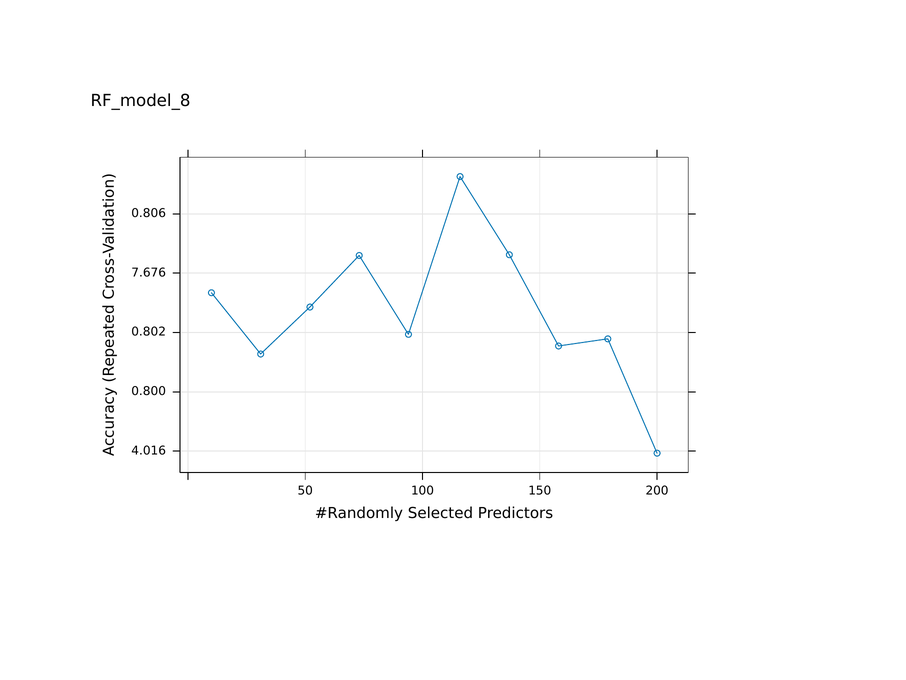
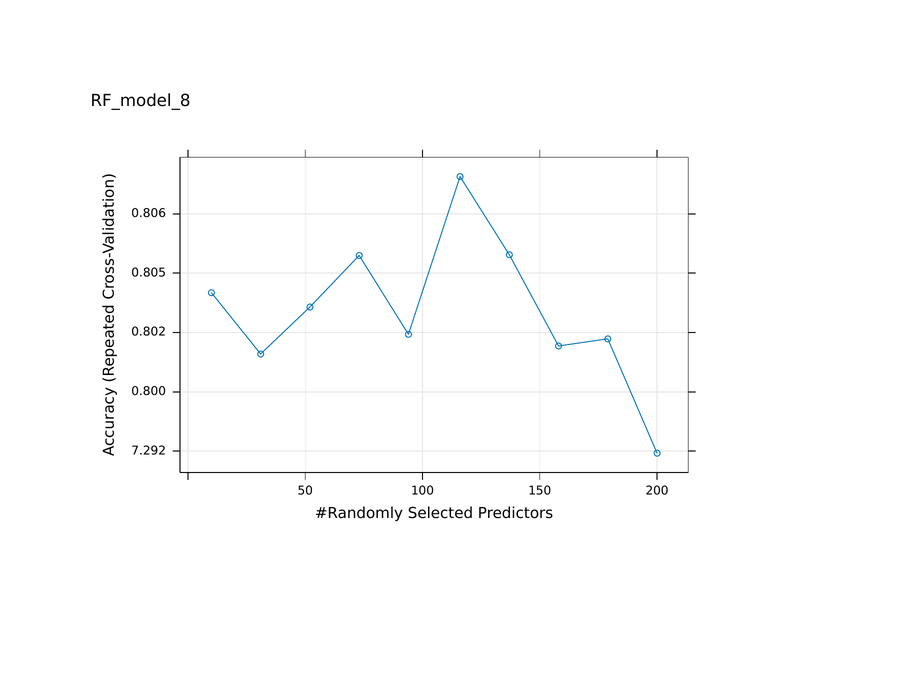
7.676: 7.676 -> 0.805 (149, 272)
4.016: 4.016 -> 7.292 (149, 450)
